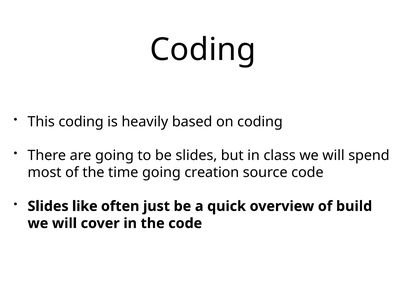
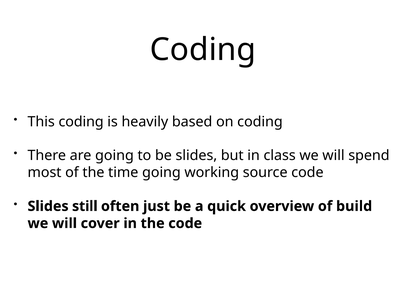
creation: creation -> working (212, 173)
like: like -> still (85, 207)
